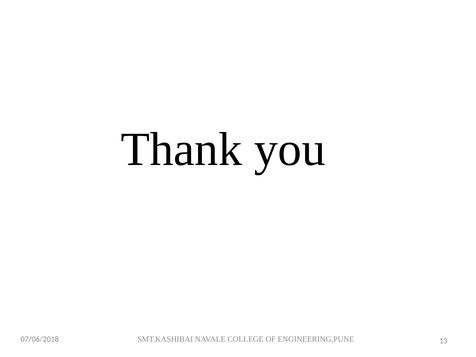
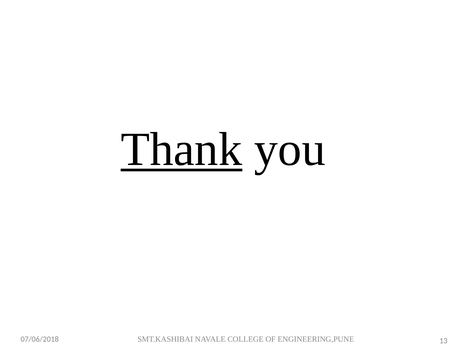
Thank underline: none -> present (181, 150)
